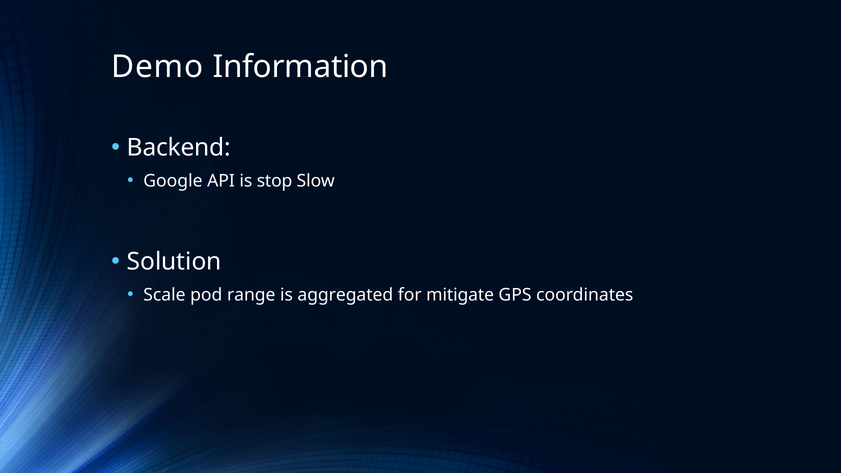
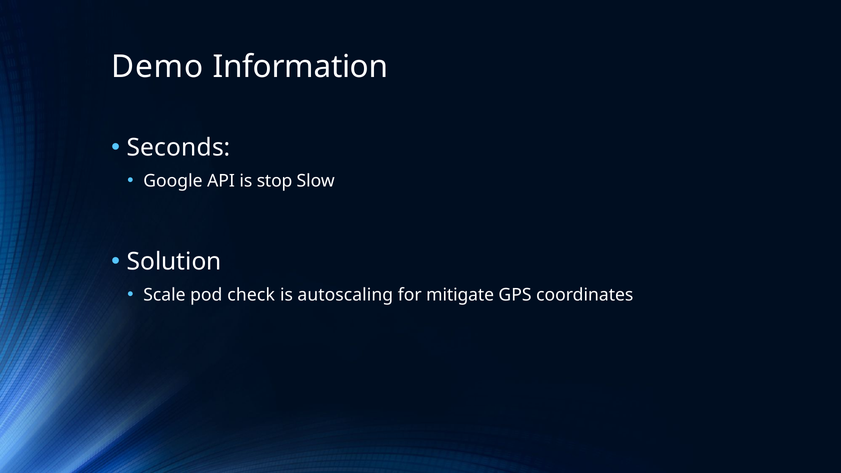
Backend: Backend -> Seconds (179, 148)
range: range -> check (251, 295)
aggregated: aggregated -> autoscaling (345, 295)
